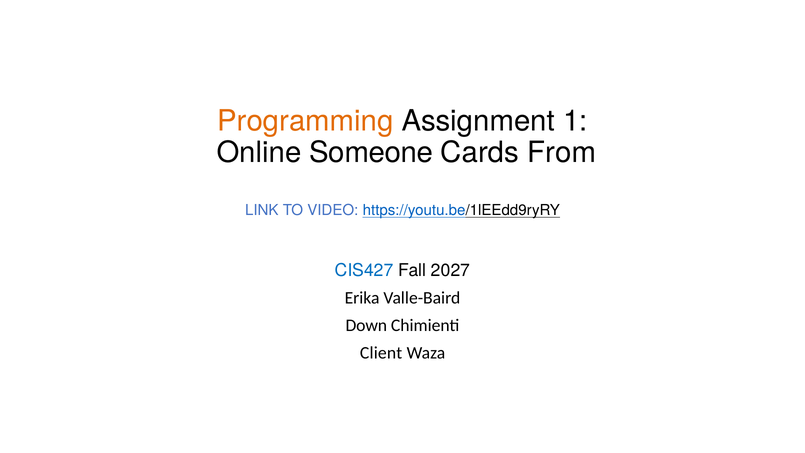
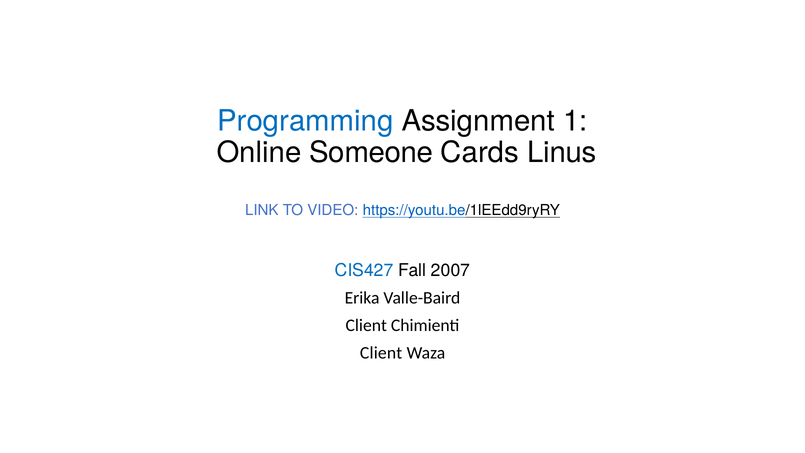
Programming colour: orange -> blue (305, 121)
From: From -> Linus (562, 152)
2027: 2027 -> 2007 (451, 270)
Down: Down -> Client (366, 325)
